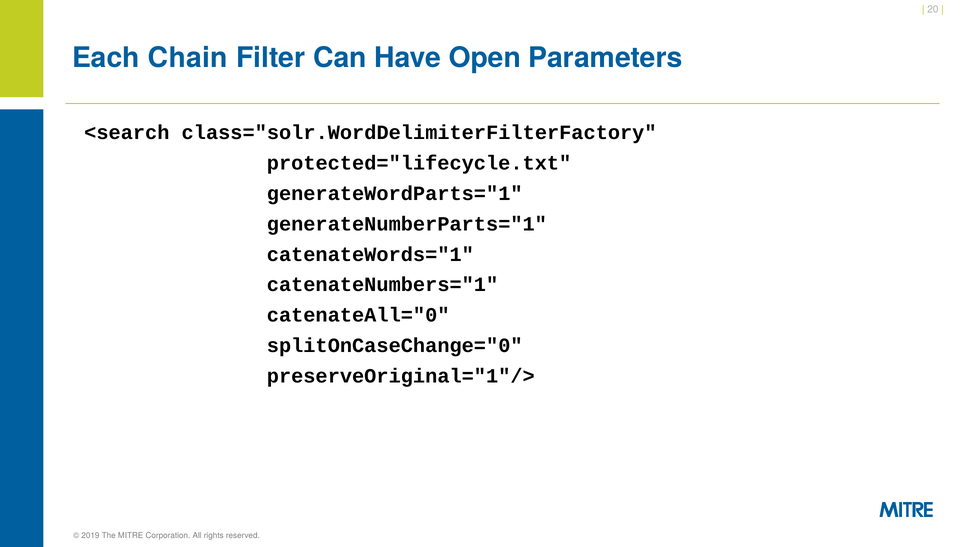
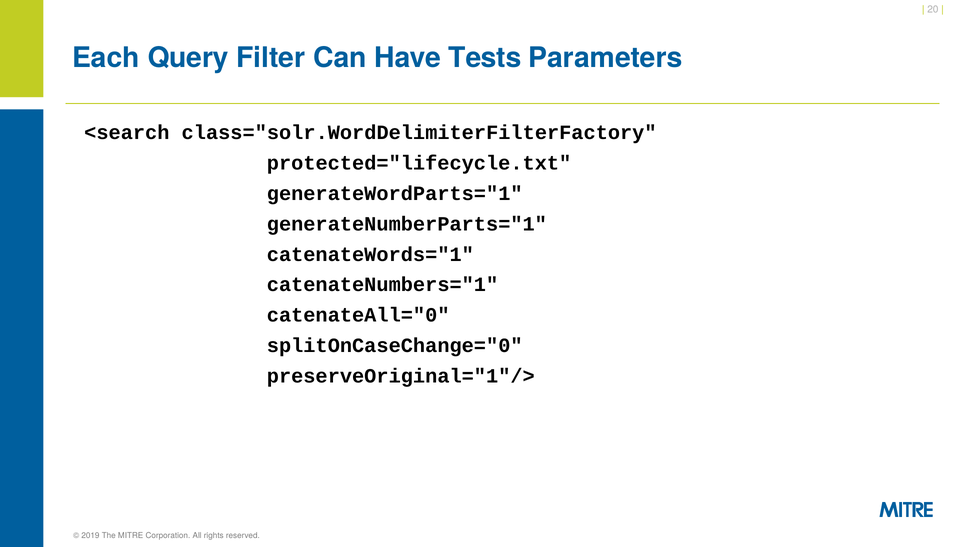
Chain: Chain -> Query (188, 58)
Open: Open -> Tests (485, 58)
